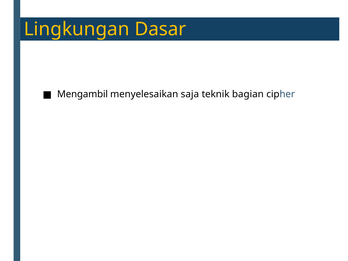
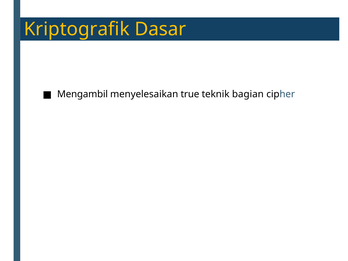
Lingkungan: Lingkungan -> Kriptografik (77, 29)
saja: saja -> true (190, 94)
